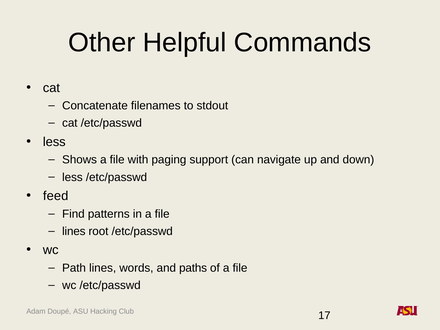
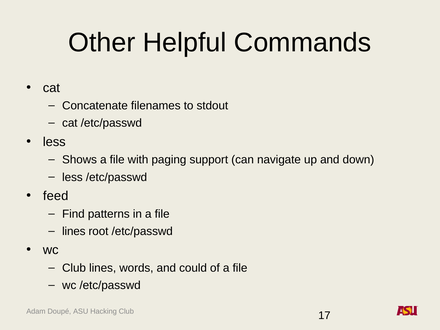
Path: Path -> Club (74, 268)
paths: paths -> could (193, 268)
